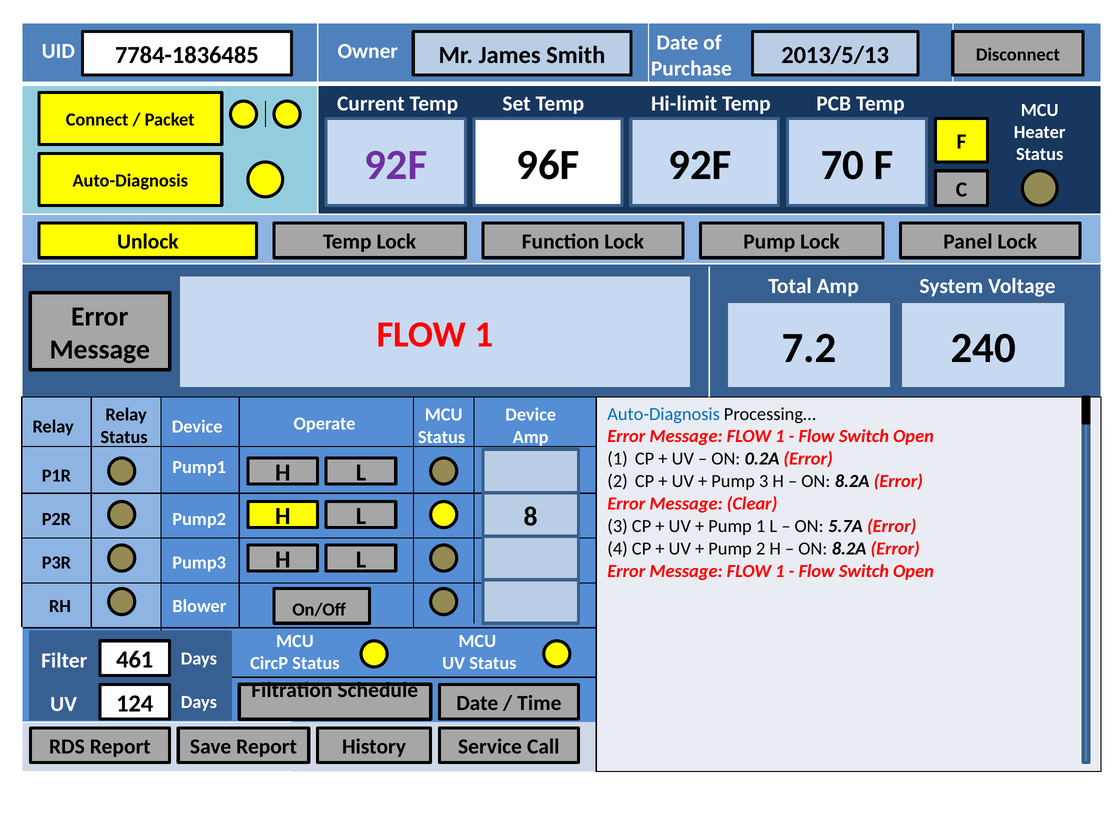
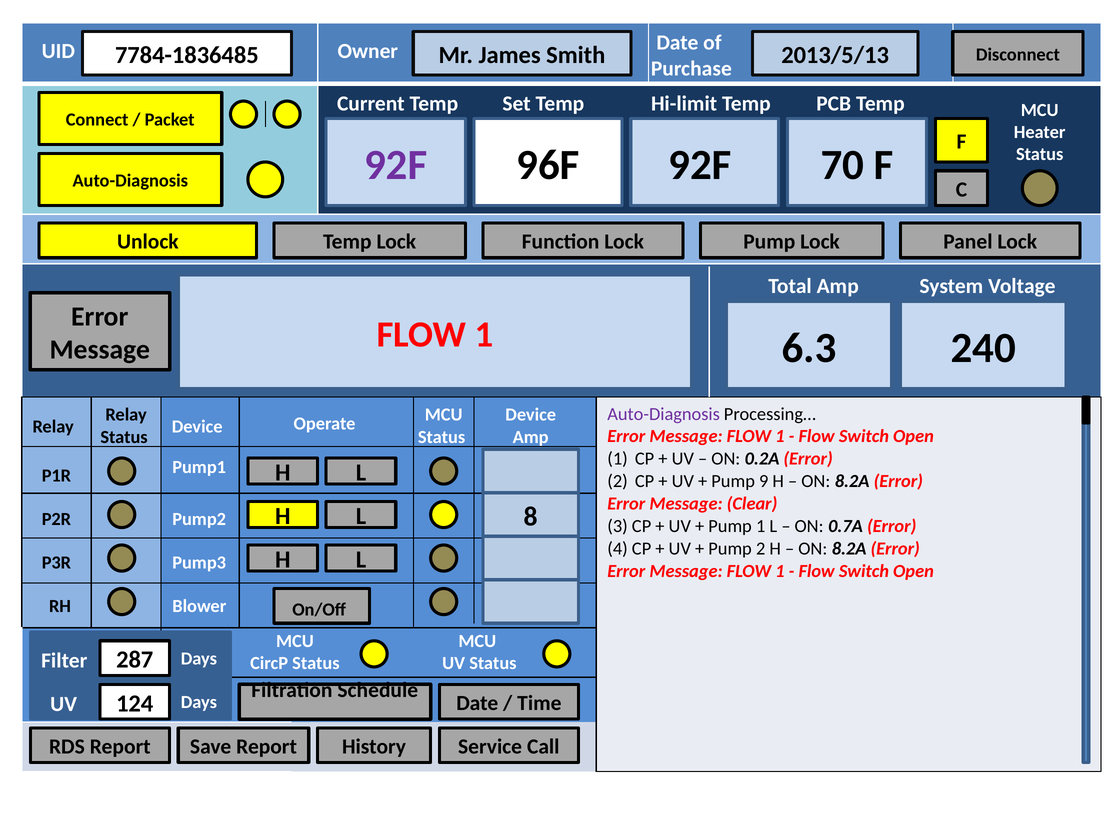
7.2: 7.2 -> 6.3 (809, 348)
Auto-Diagnosis colour: blue -> purple (664, 414)
Pump 3: 3 -> 9 (764, 481)
5.7A: 5.7A -> 0.7A (846, 526)
461: 461 -> 287 (135, 660)
